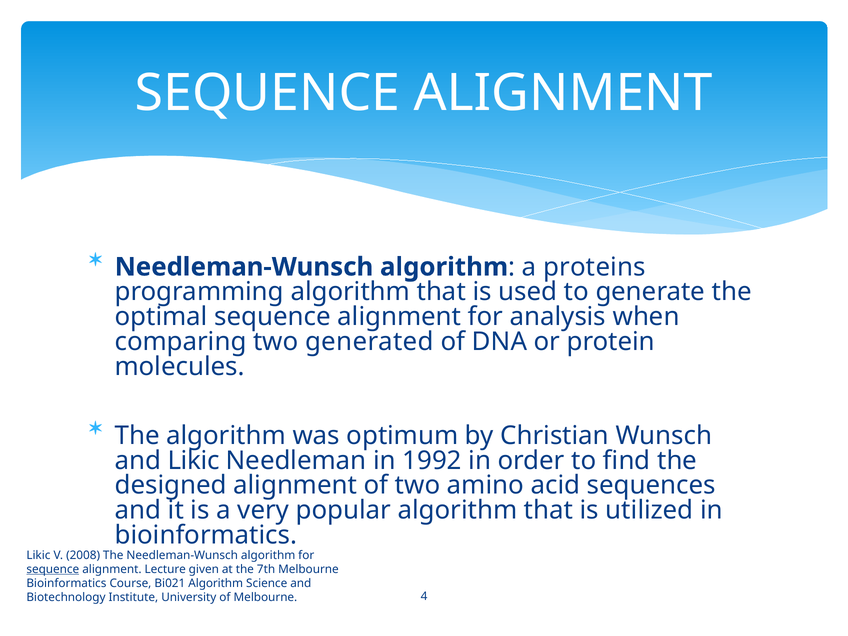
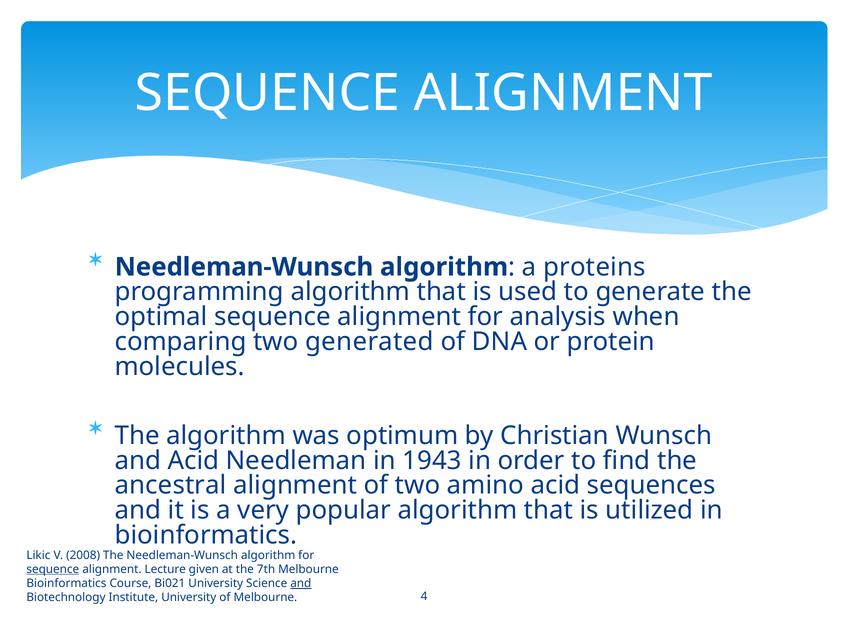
and Likic: Likic -> Acid (193, 460)
1992: 1992 -> 1943 (432, 460)
designed: designed -> ancestral (171, 485)
Bi021 Algorithm: Algorithm -> University (216, 583)
and underline: none -> present (301, 583)
